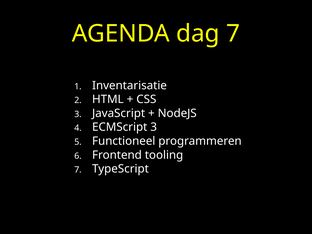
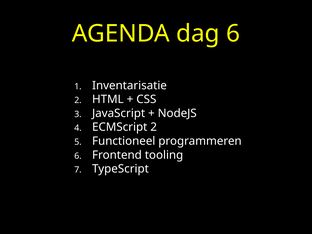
dag 7: 7 -> 6 (233, 34)
ECMScript 3: 3 -> 2 (154, 127)
